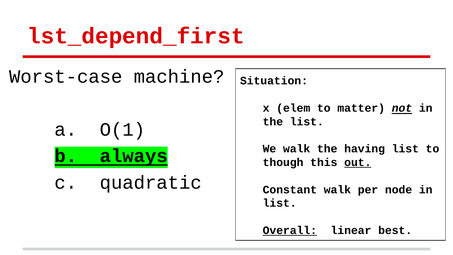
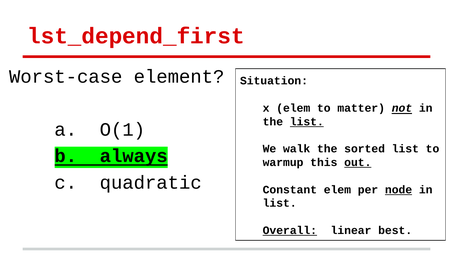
machine: machine -> element (179, 77)
list underline: none -> present (307, 122)
having: having -> sorted (365, 149)
though: though -> warmup (283, 162)
Constant walk: walk -> elem (337, 190)
node underline: none -> present (399, 190)
